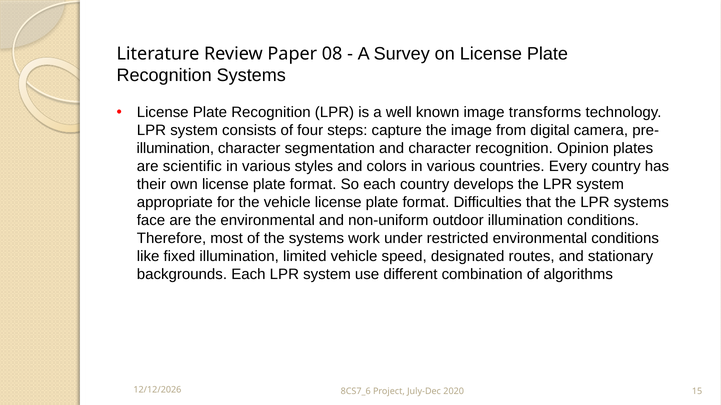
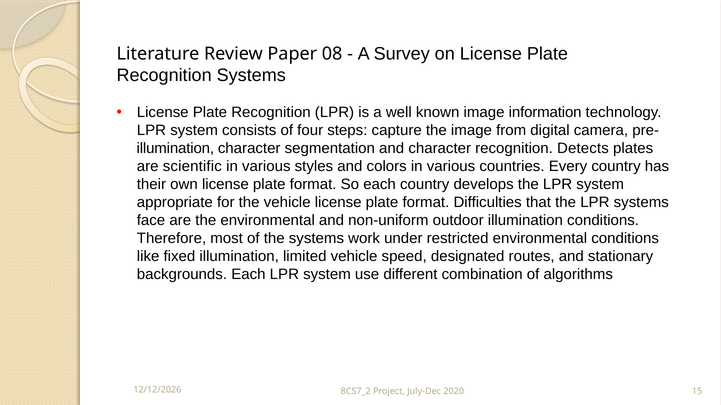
transforms: transforms -> information (545, 113)
Opinion: Opinion -> Detects (583, 149)
8CS7_6: 8CS7_6 -> 8CS7_2 (356, 392)
